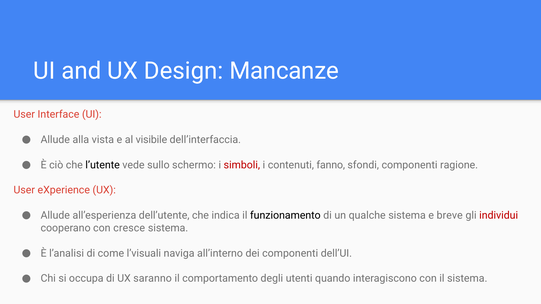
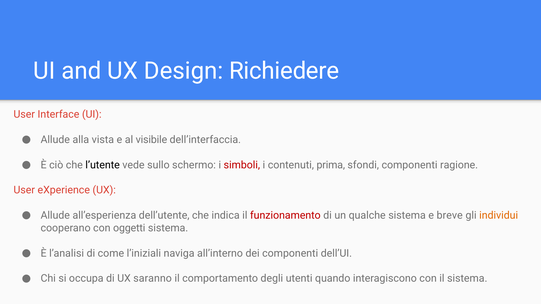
Mancanze: Mancanze -> Richiedere (284, 71)
fanno: fanno -> prima (331, 165)
funzionamento colour: black -> red (285, 216)
individui colour: red -> orange (499, 216)
cresce: cresce -> oggetti (129, 228)
l’visuali: l’visuali -> l’iniziali (144, 254)
